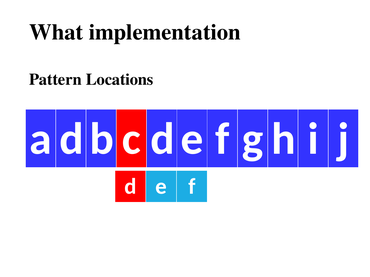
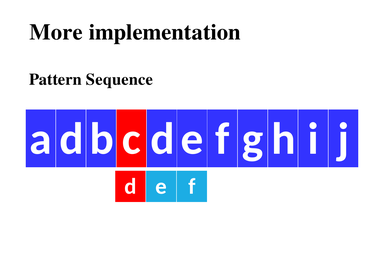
What: What -> More (56, 32)
Locations: Locations -> Sequence (119, 79)
